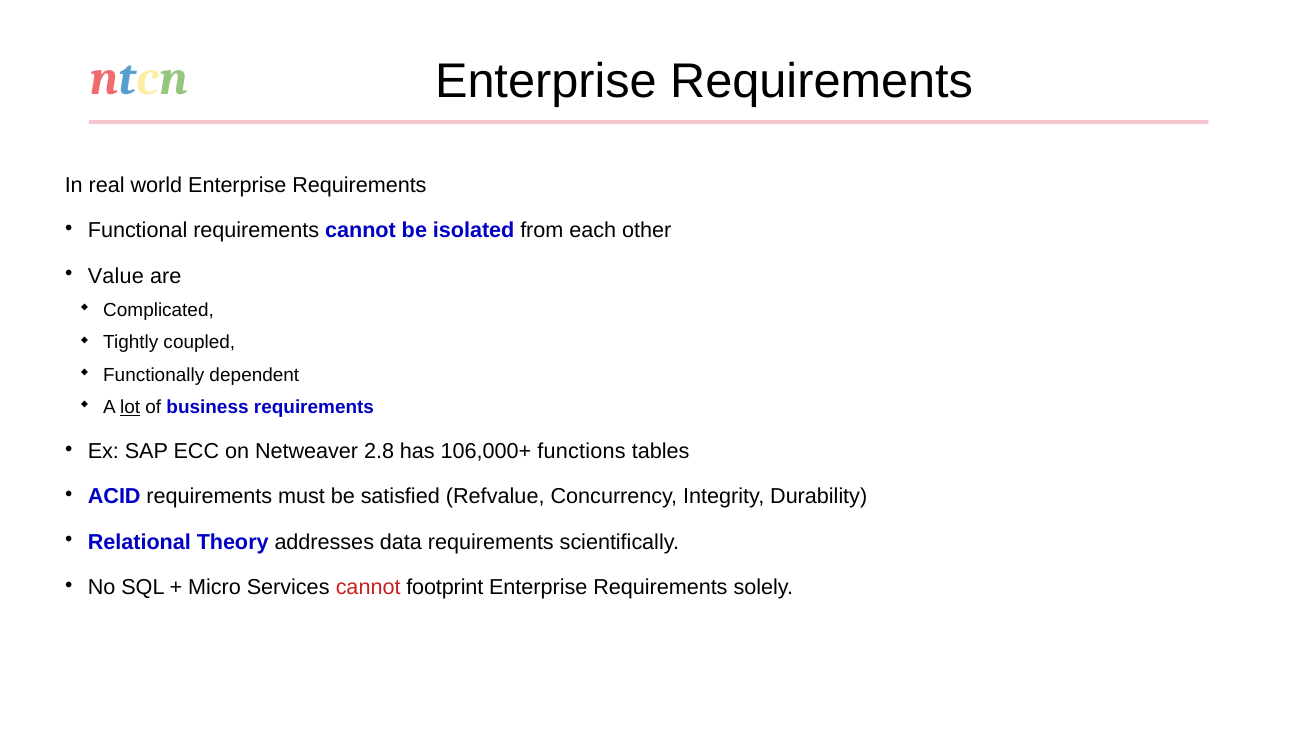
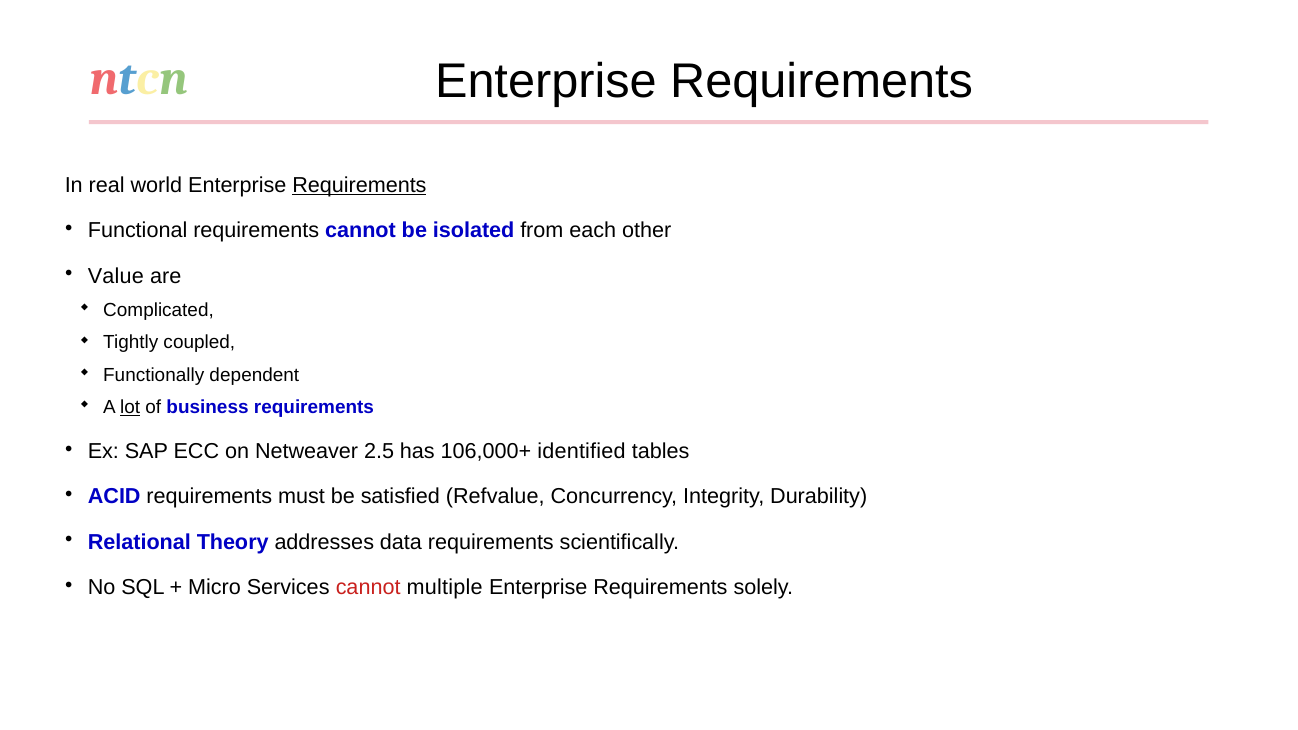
Requirements underline: none -> present (359, 185)
2.8: 2.8 -> 2.5 (379, 451)
functions: functions -> identified (582, 451)
footprint: footprint -> multiple (445, 588)
